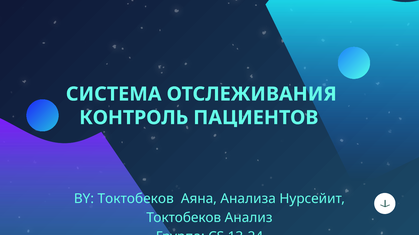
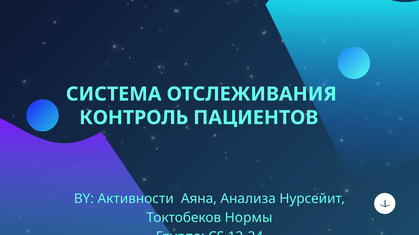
BY Токтобеков: Токтобеков -> Активности (136, 199)
Анализ: Анализ -> Нормы (249, 218)
